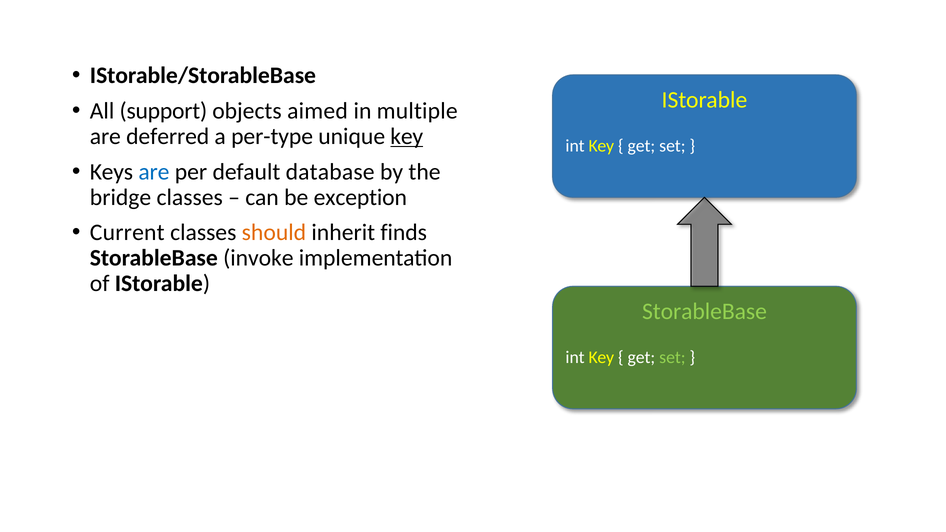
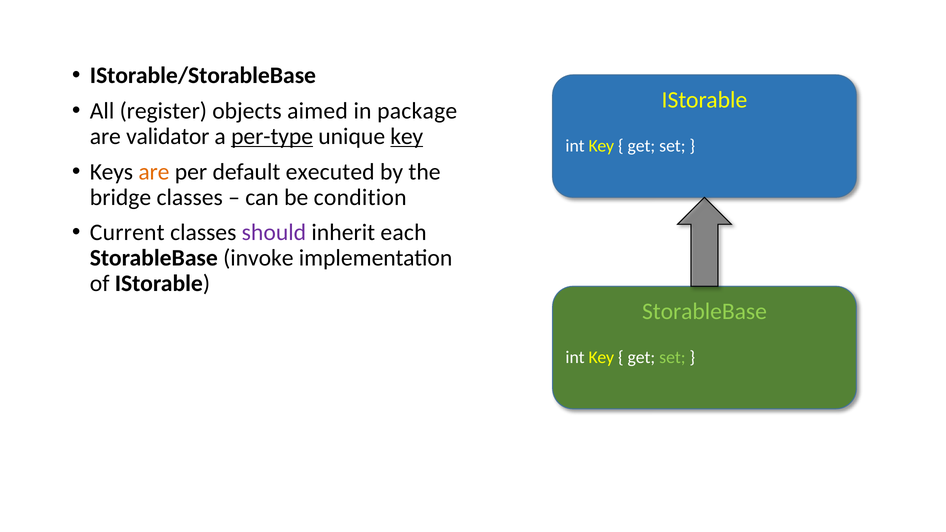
support: support -> register (163, 111)
multiple: multiple -> package (417, 111)
deferred: deferred -> validator (168, 136)
per-type underline: none -> present (272, 136)
are colour: blue -> orange (154, 172)
database: database -> executed (330, 172)
exception: exception -> condition (360, 197)
should colour: orange -> purple (274, 233)
finds: finds -> each (404, 233)
